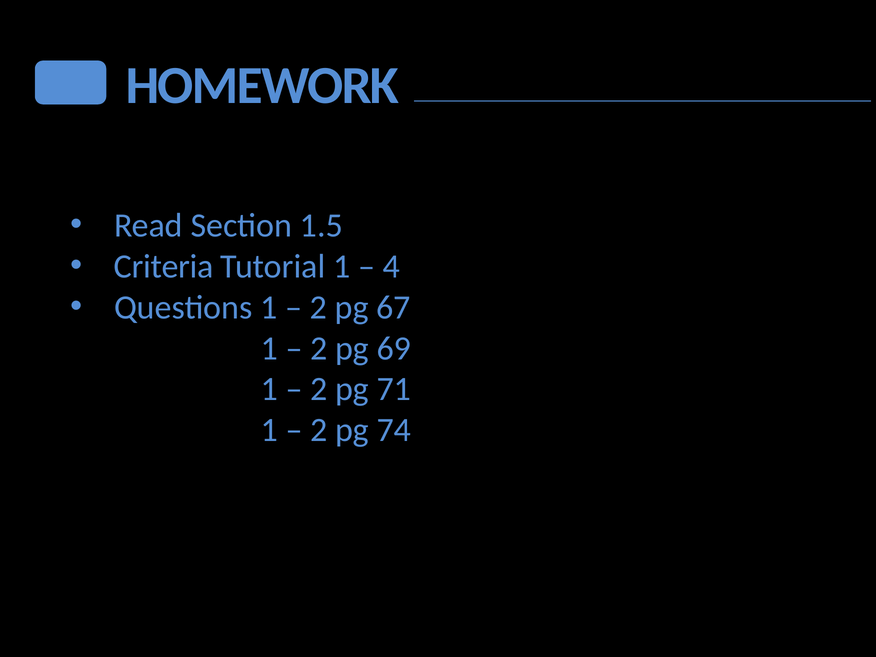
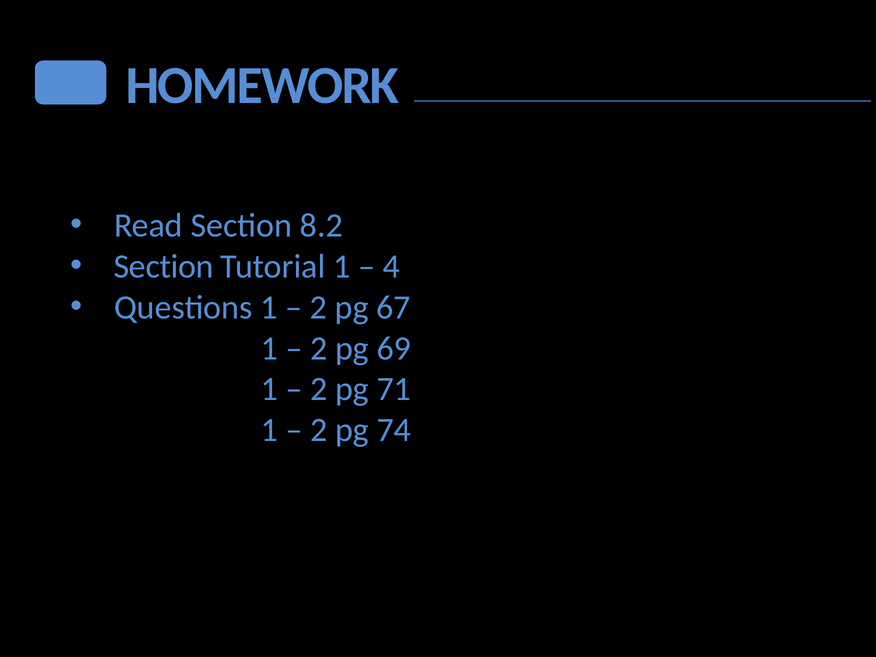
1.5: 1.5 -> 8.2 (321, 226)
Criteria: Criteria -> Section (164, 266)
